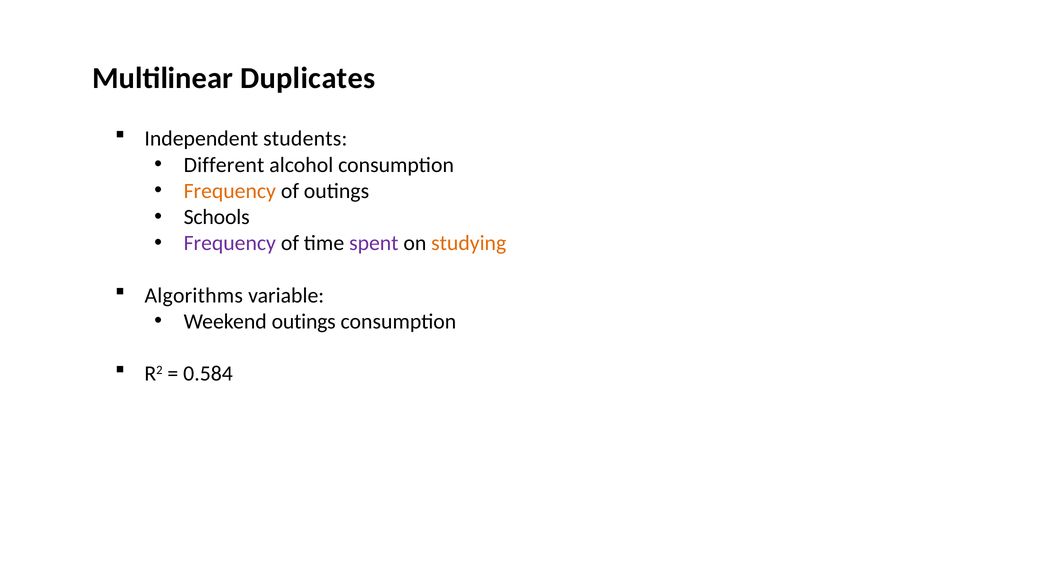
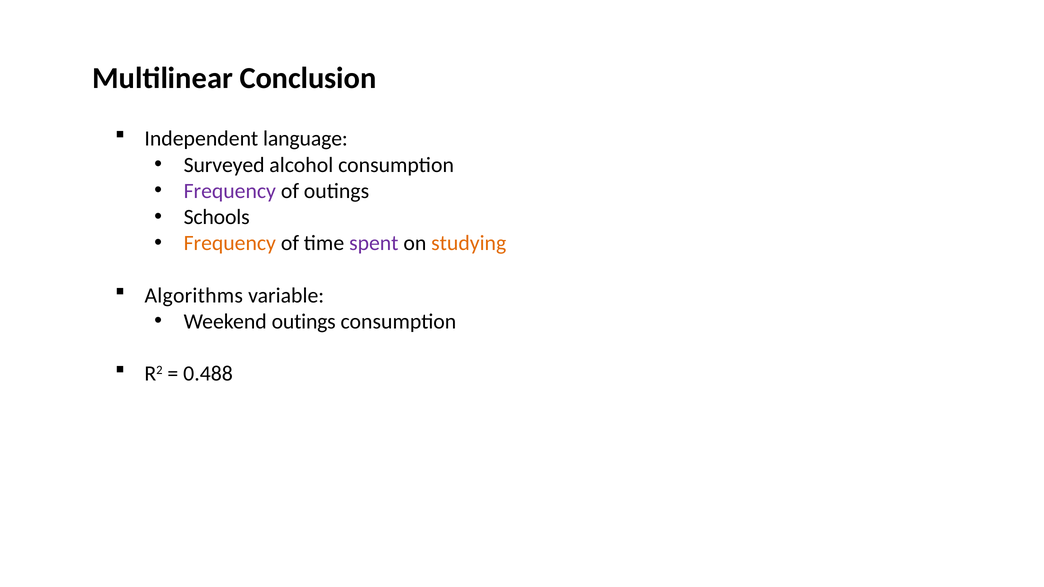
Duplicates: Duplicates -> Conclusion (308, 78)
students: students -> language (305, 139)
Different: Different -> Surveyed (224, 165)
Frequency colour: orange -> purple (230, 191)
Frequency colour: purple -> orange (230, 243)
0.584: 0.584 -> 0.488 (208, 374)
